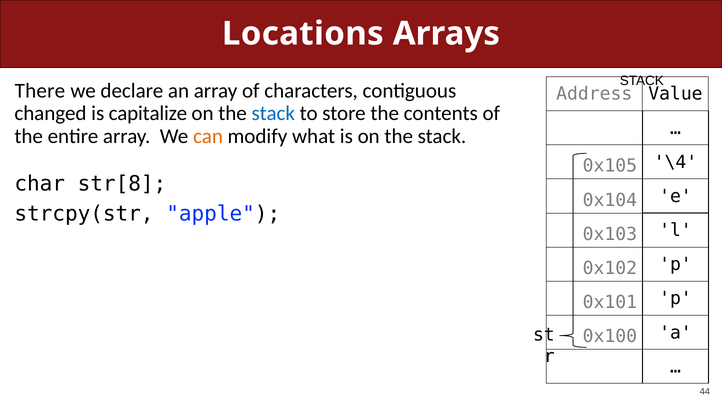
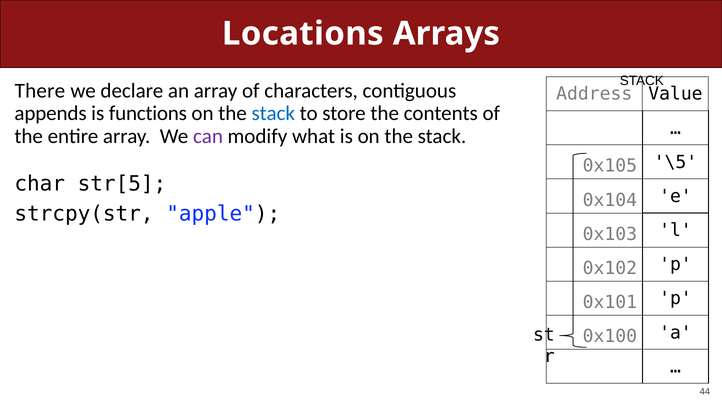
changed: changed -> appends (51, 113)
capitalize: capitalize -> functions (148, 113)
can colour: orange -> purple (208, 136)
\4: \4 -> \5 (675, 162)
str[8: str[8 -> str[5 (122, 184)
